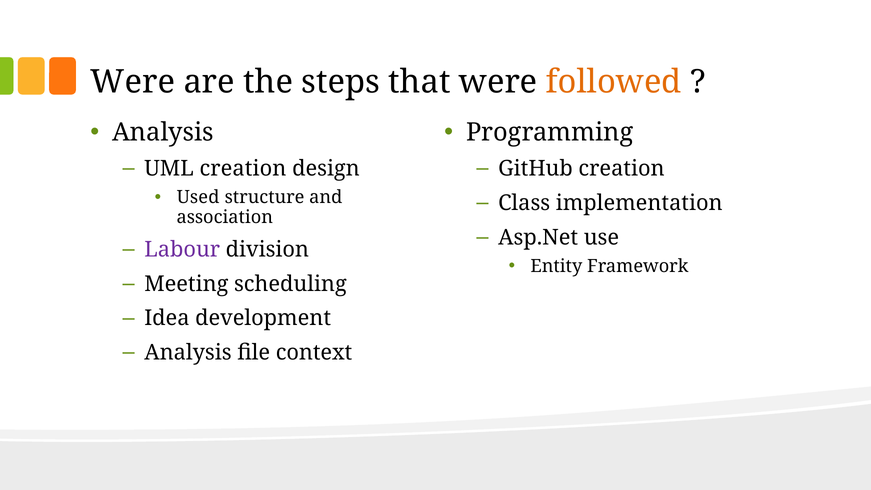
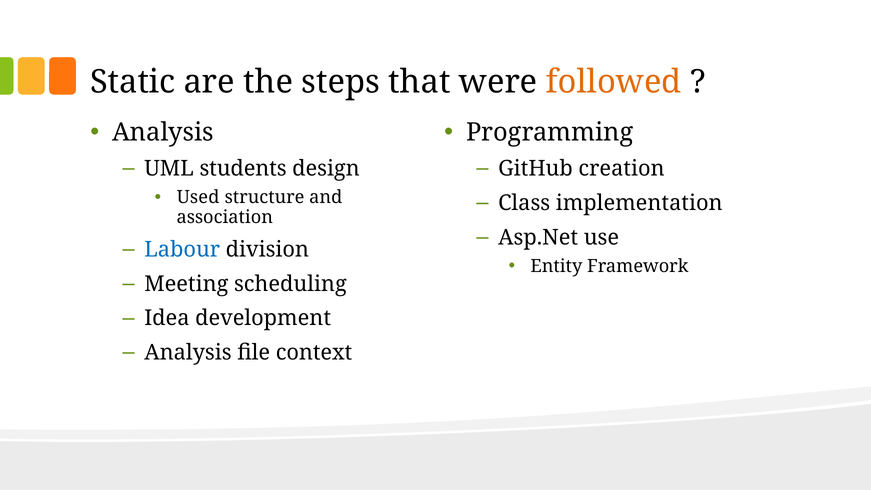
Were: Were -> Static (133, 82)
UML creation: creation -> students (243, 169)
Labour colour: purple -> blue (182, 250)
